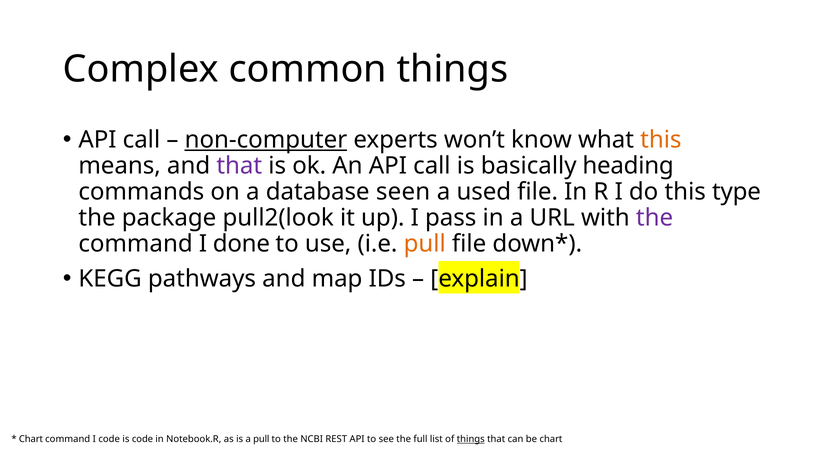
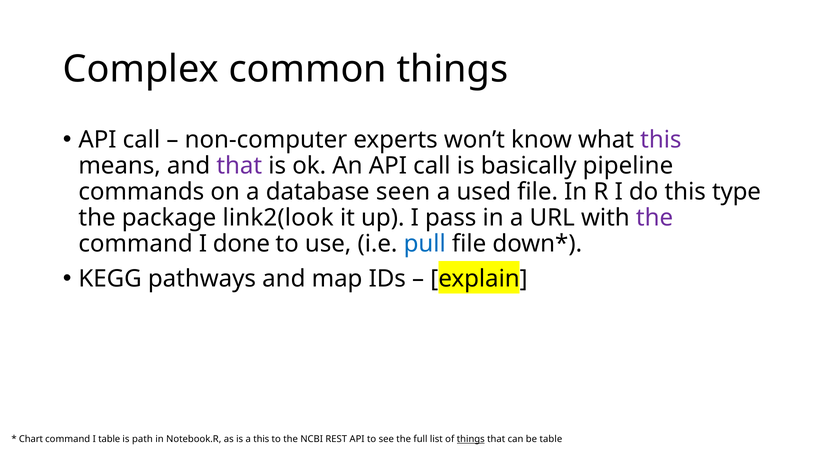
non-computer underline: present -> none (266, 140)
this colour: orange -> purple (661, 140)
heading: heading -> pipeline (628, 166)
pull2(look: pull2(look -> link2(look (278, 218)
pull colour: orange -> blue (425, 244)
I code: code -> table (109, 439)
is code: code -> path (142, 439)
a pull: pull -> this (261, 439)
be chart: chart -> table (551, 439)
